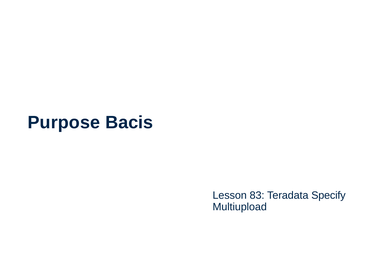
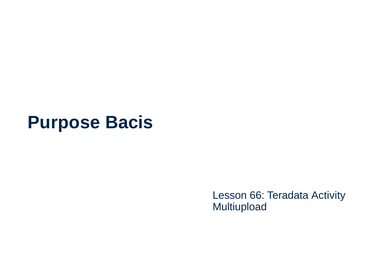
83: 83 -> 66 (257, 195)
Specify: Specify -> Activity (328, 195)
